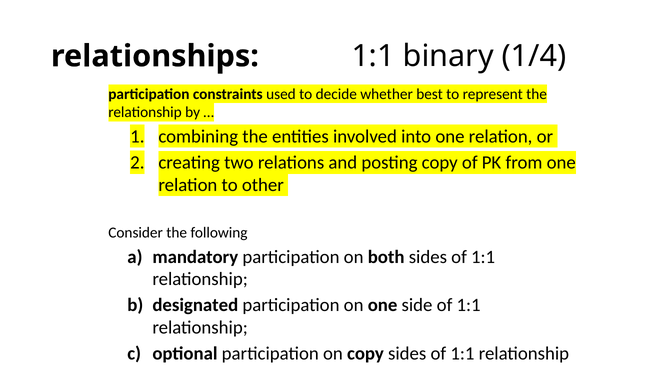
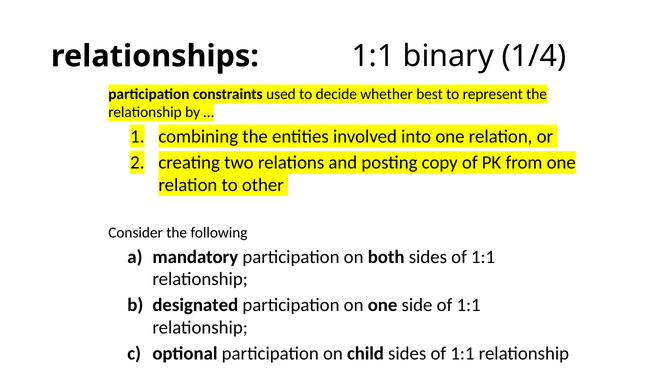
on copy: copy -> child (366, 353)
